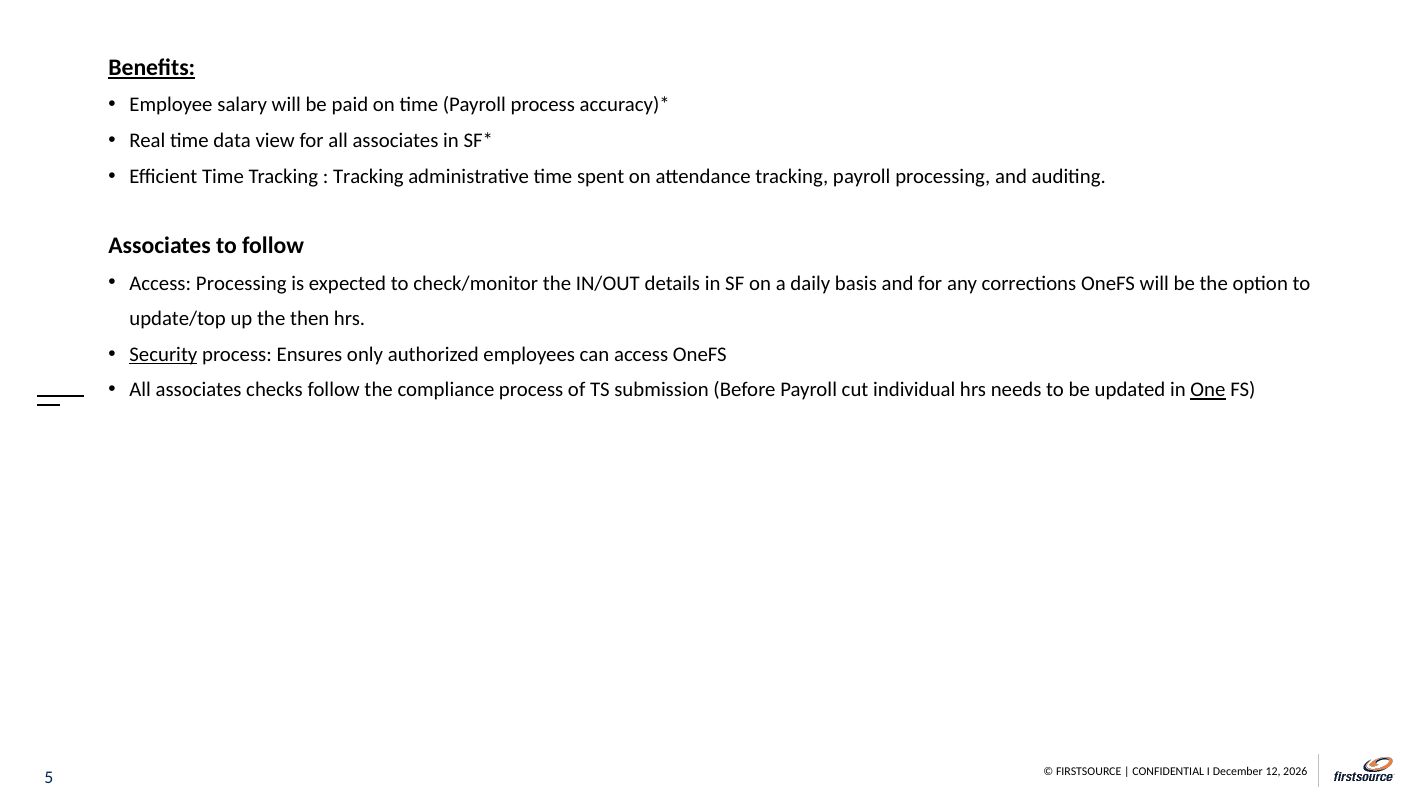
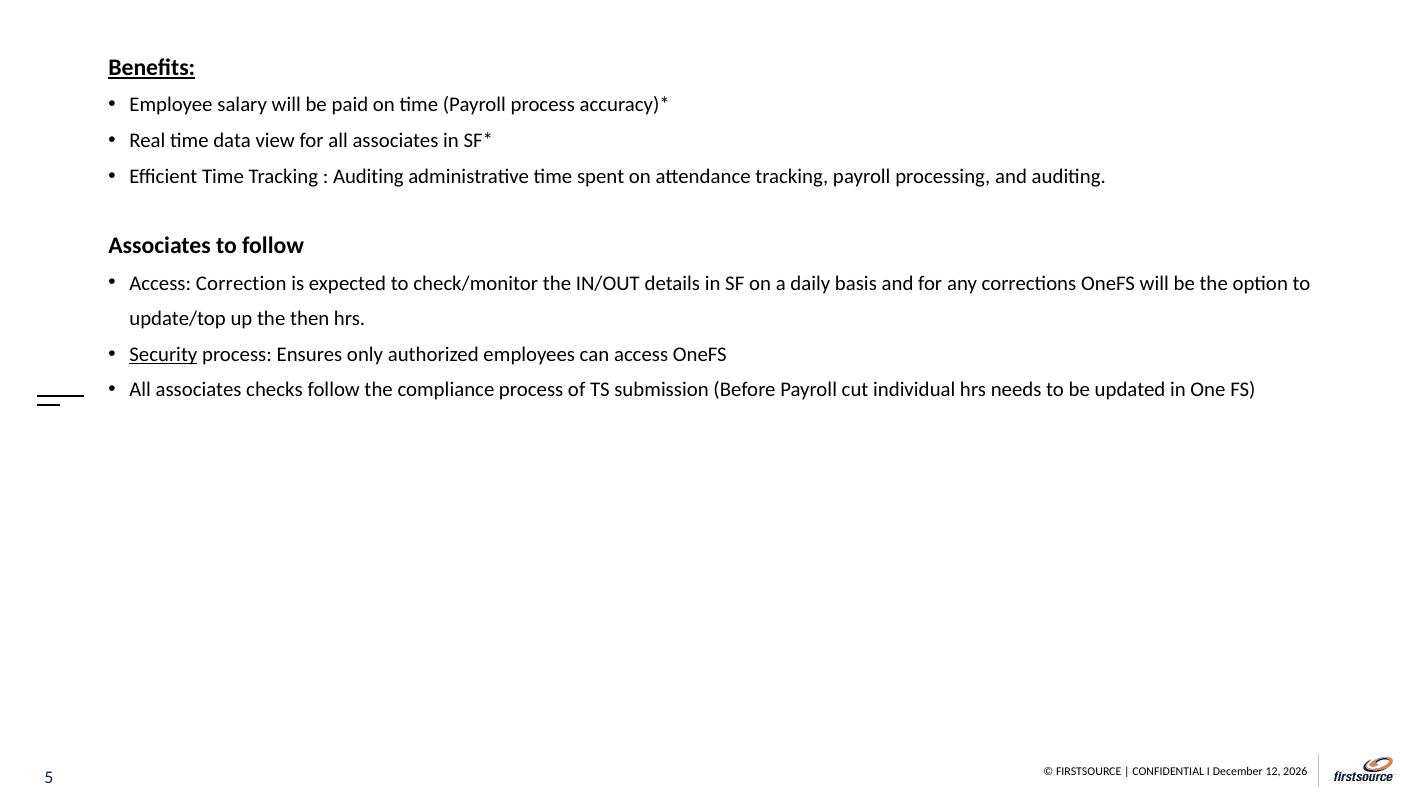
Tracking: Tracking -> Auditing (368, 176)
Access Processing: Processing -> Correction (241, 283)
One underline: present -> none (1208, 390)
